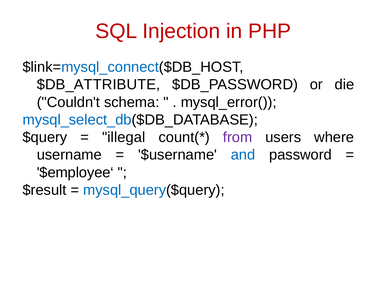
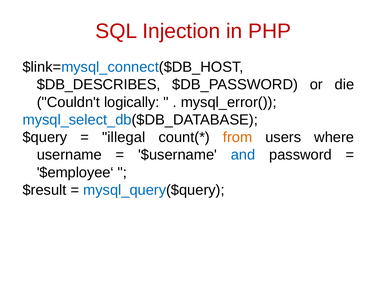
$DB_ATTRIBUTE: $DB_ATTRIBUTE -> $DB_DESCRIBES (99, 85)
schema: schema -> logically (132, 102)
from colour: purple -> orange (238, 137)
